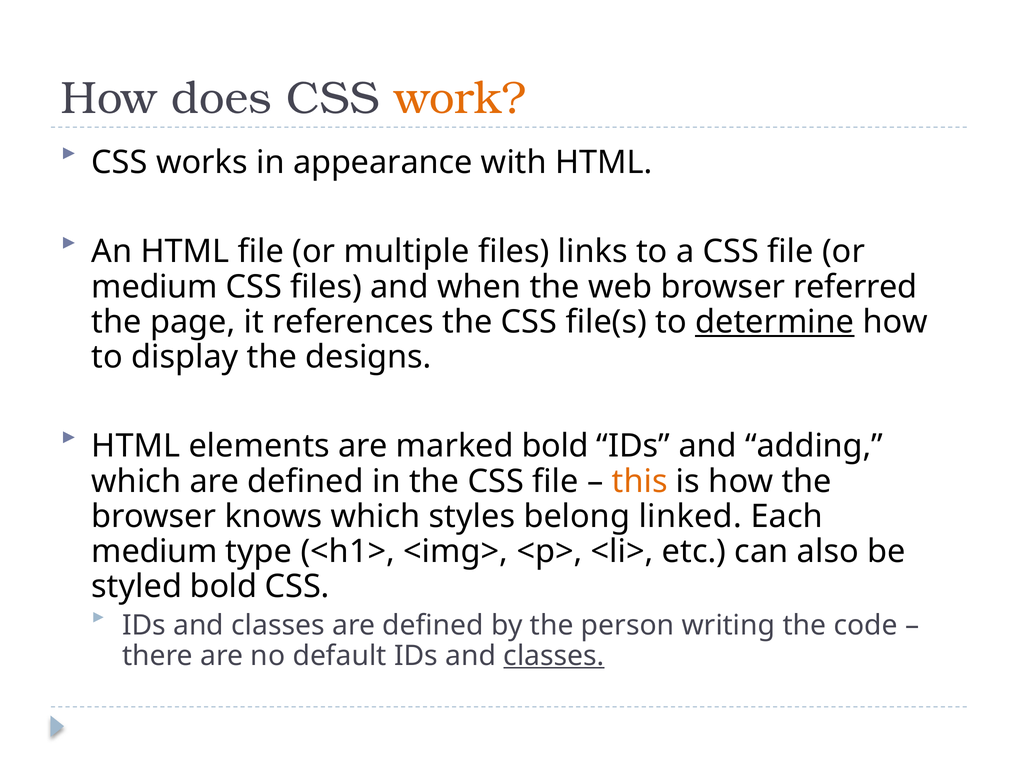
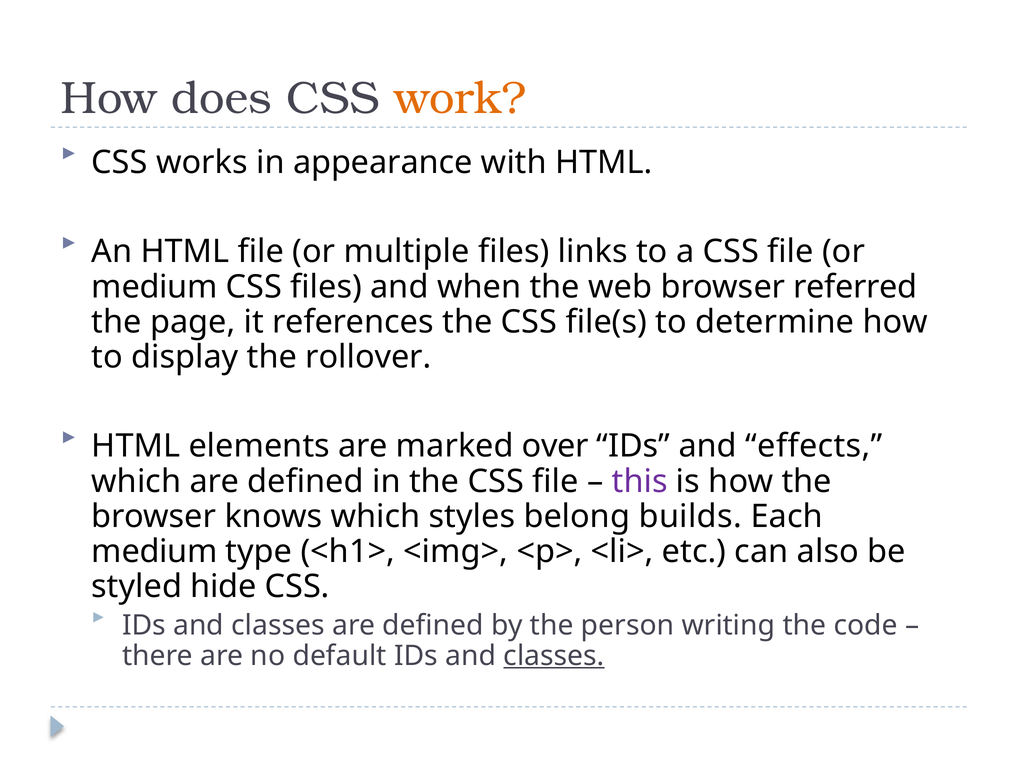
determine underline: present -> none (775, 322)
designs: designs -> rollover (369, 357)
marked bold: bold -> over (555, 447)
adding: adding -> effects (814, 447)
this colour: orange -> purple (640, 482)
linked: linked -> builds (690, 517)
styled bold: bold -> hide (223, 587)
